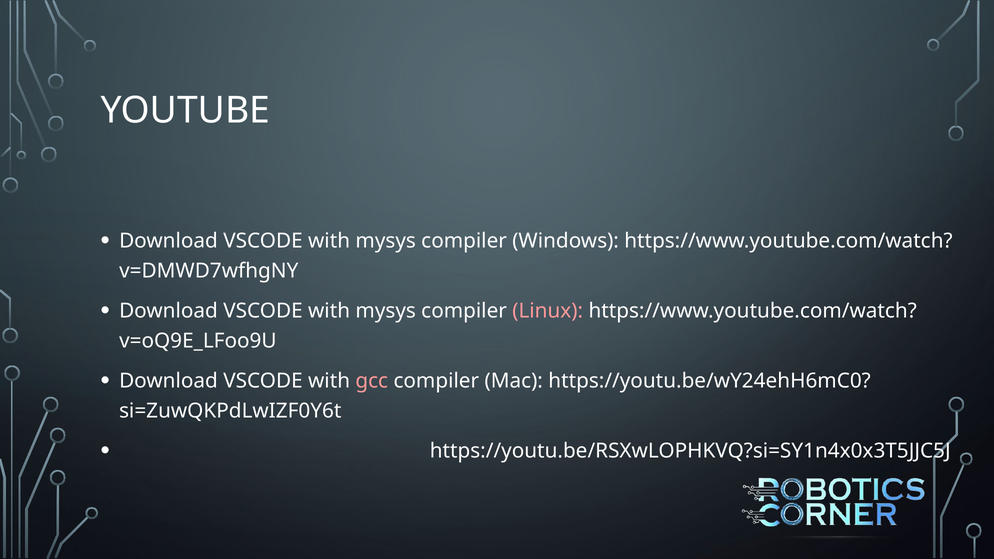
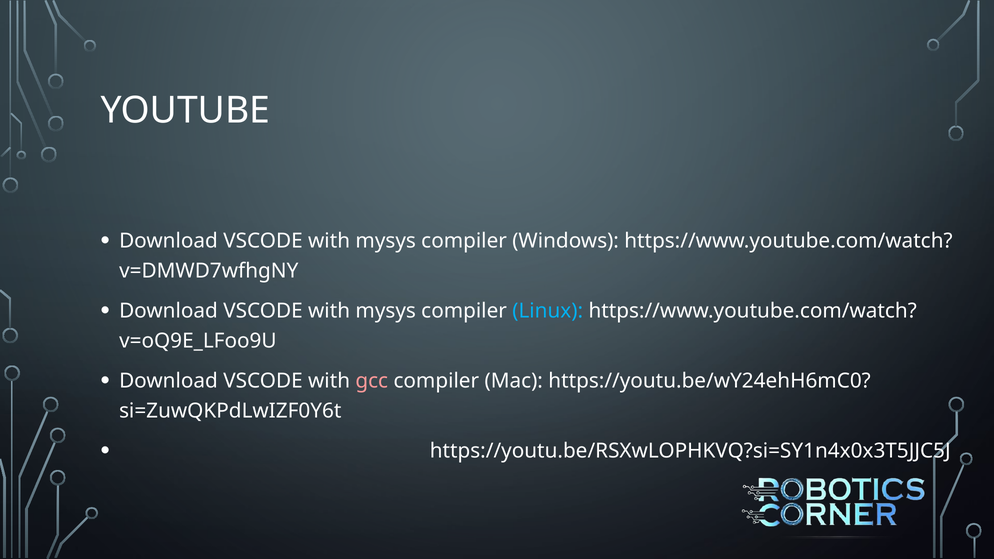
Linux colour: pink -> light blue (548, 311)
